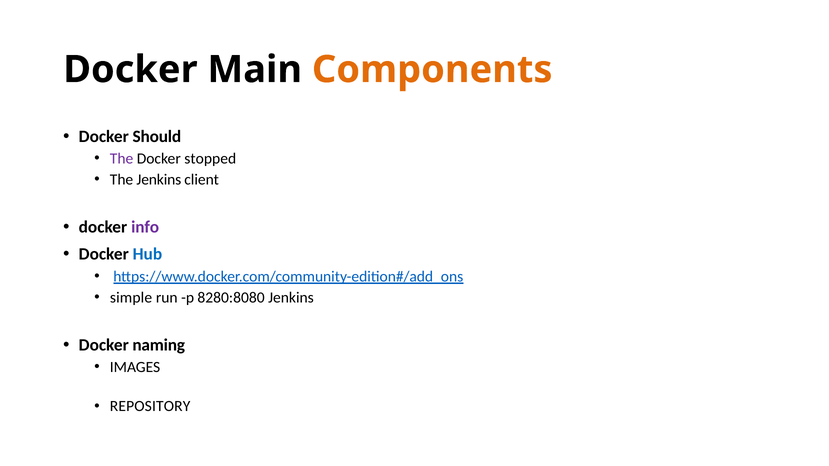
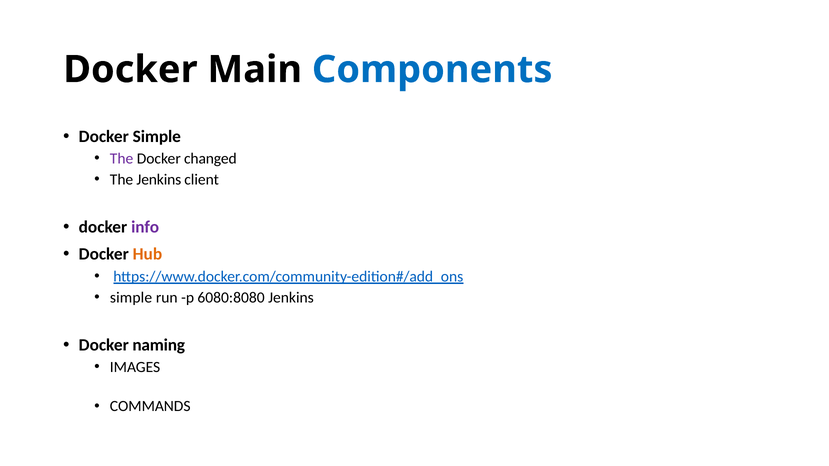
Components colour: orange -> blue (432, 70)
Docker Should: Should -> Simple (157, 136)
stopped: stopped -> changed (210, 159)
Hub colour: blue -> orange (147, 254)
8280:8080: 8280:8080 -> 6080:8080 (231, 298)
REPOSITORY: REPOSITORY -> COMMANDS (150, 407)
